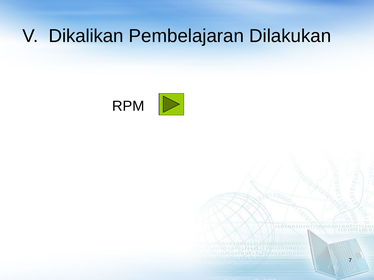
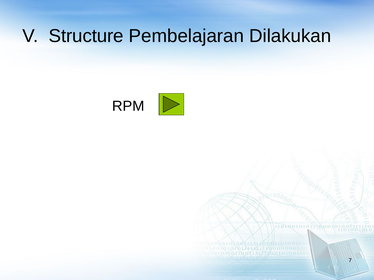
Dikalikan: Dikalikan -> Structure (86, 36)
